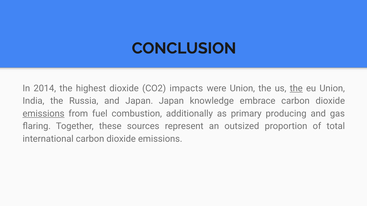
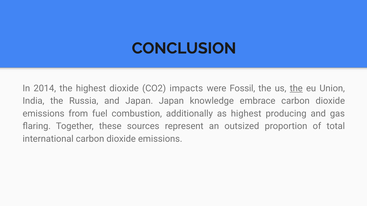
were Union: Union -> Fossil (242, 88)
emissions underline: present -> none (44, 114)
as primary: primary -> highest (246, 114)
